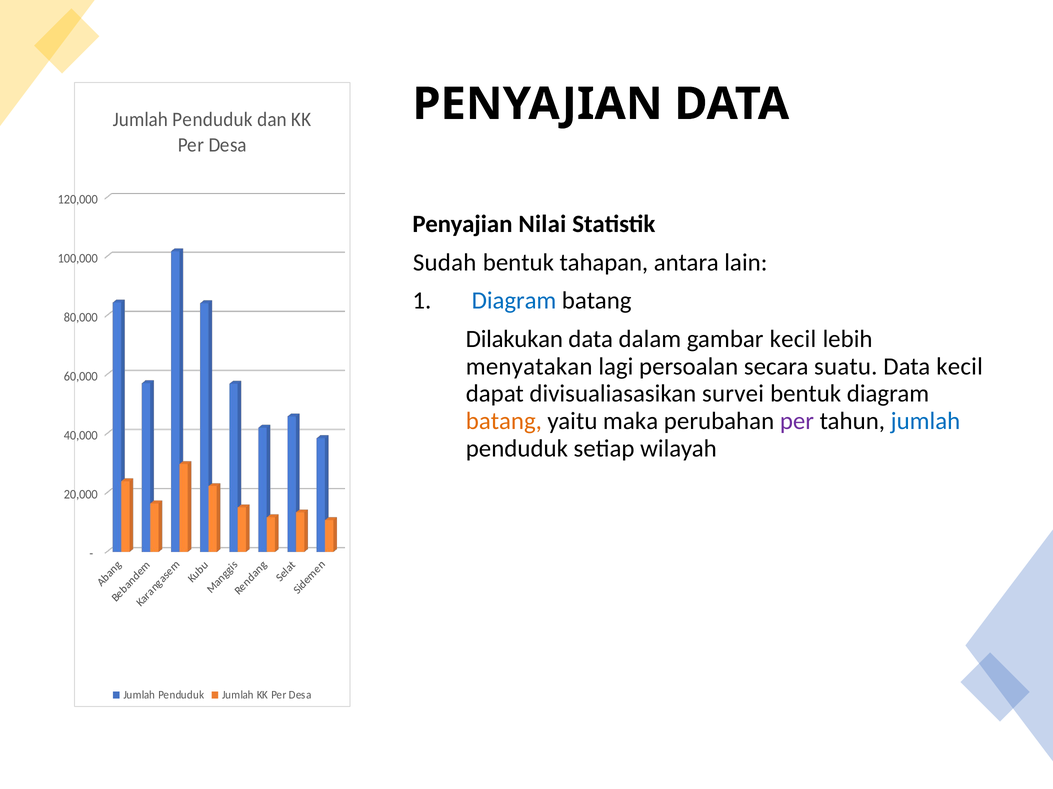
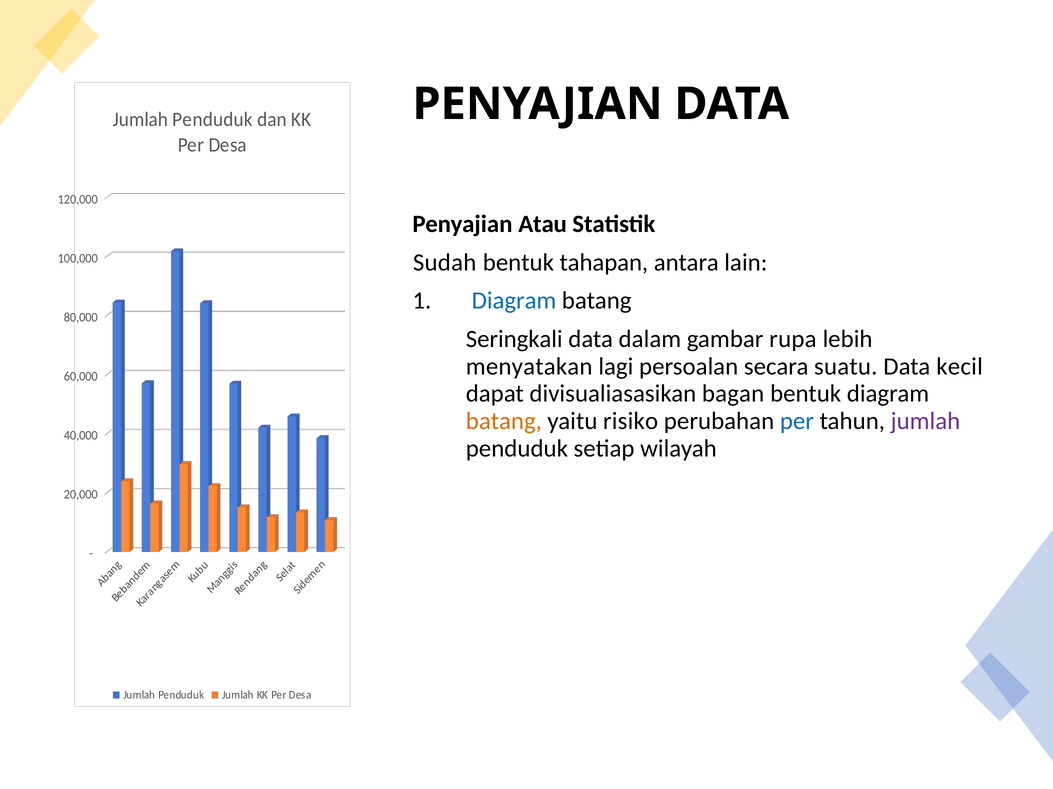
Nilai: Nilai -> Atau (543, 224)
Dilakukan: Dilakukan -> Seringkali (514, 339)
gambar kecil: kecil -> rupa (793, 339)
survei: survei -> bagan (733, 394)
maka: maka -> risiko (631, 421)
per colour: purple -> blue (797, 421)
jumlah colour: blue -> purple (925, 421)
